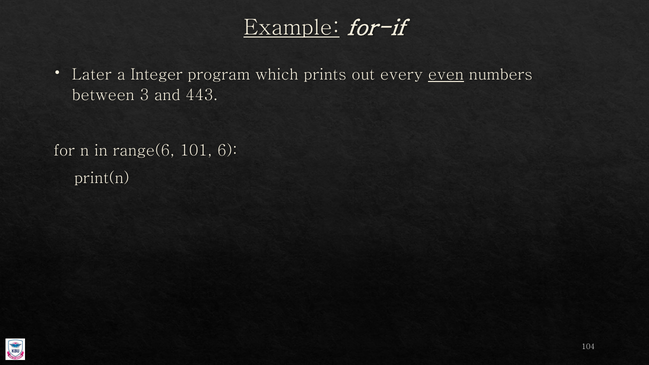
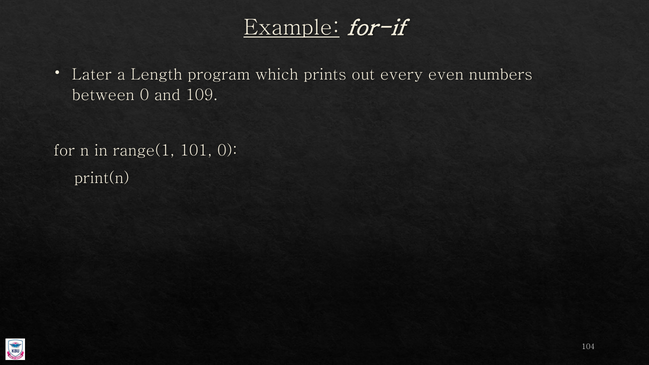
Integer: Integer -> Length (156, 75)
even underline: present -> none (446, 75)
between 3: 3 -> 0 (144, 95)
443: 443 -> 109 (202, 95)
range(6: range(6 -> range(1 (144, 151)
101 6: 6 -> 0 (227, 151)
